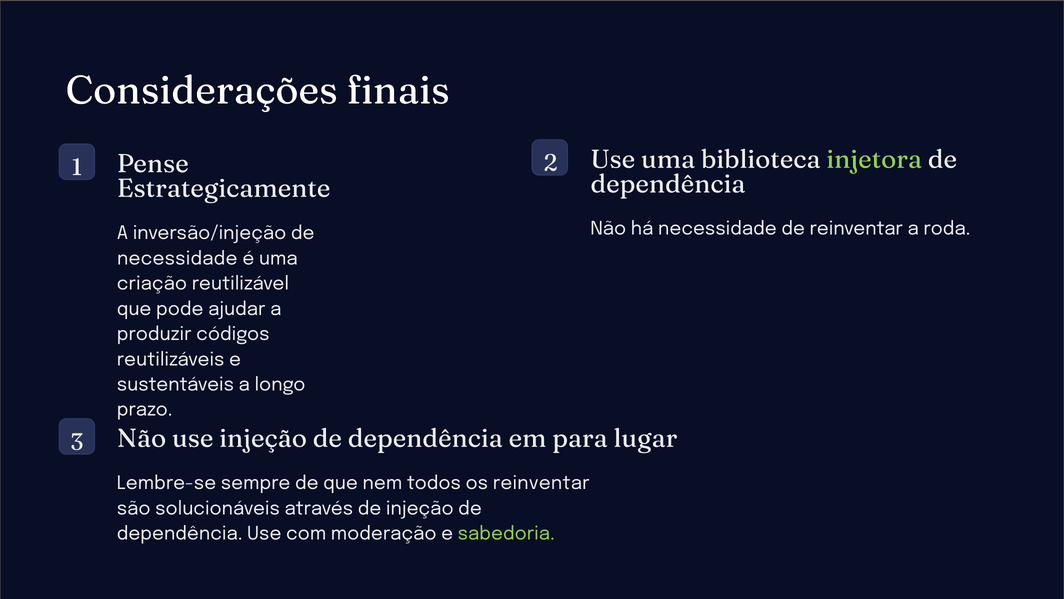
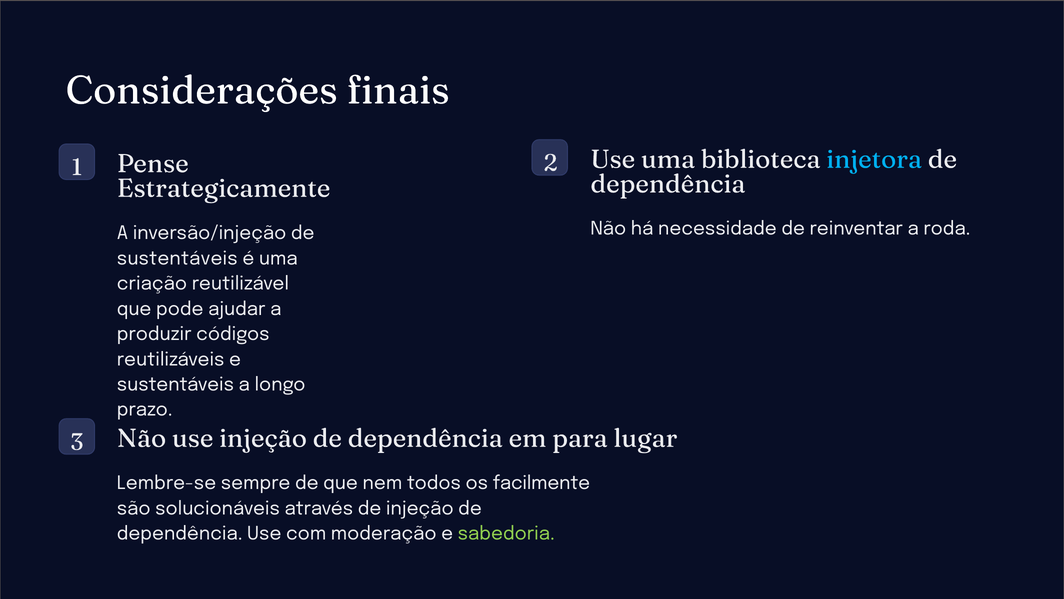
injetora colour: light green -> light blue (874, 159)
necessidade: necessidade -> sustentáveis (177, 258)
os reinventar: reinventar -> facilmente (541, 483)
